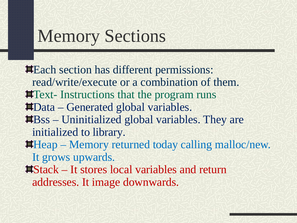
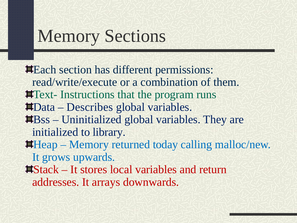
Generated: Generated -> Describes (90, 107)
image: image -> arrays (106, 182)
